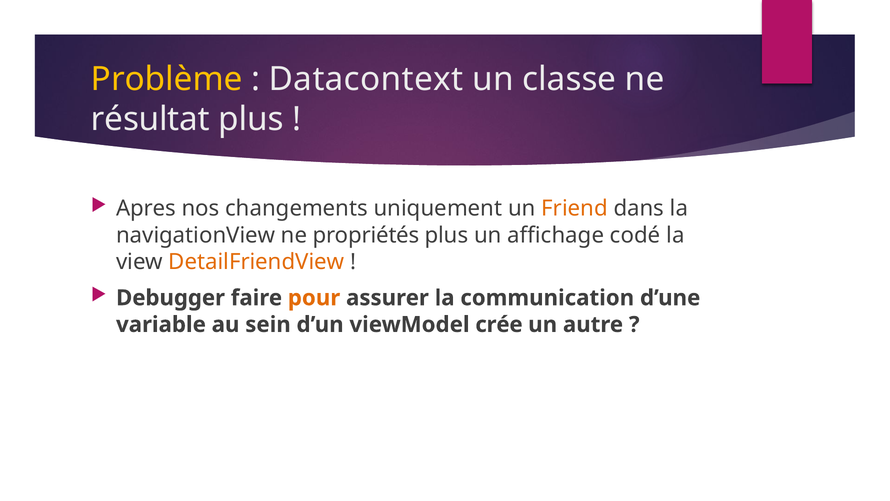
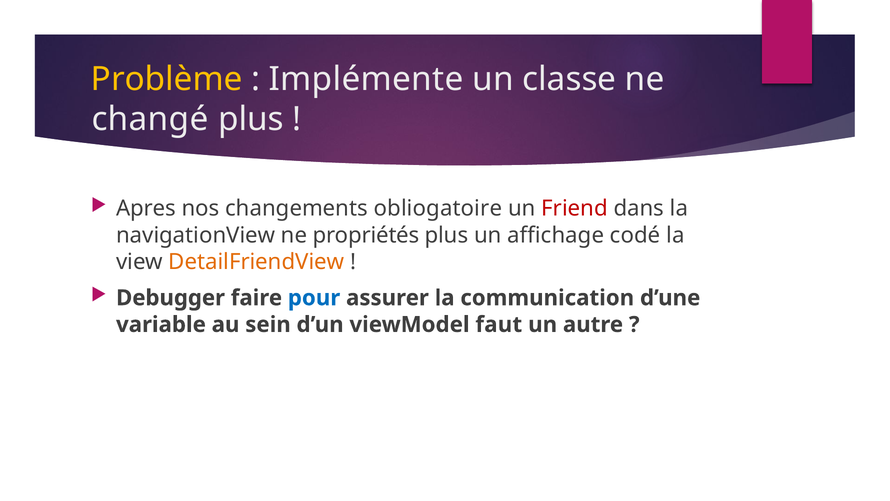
Datacontext: Datacontext -> Implémente (366, 79)
résultat: résultat -> changé (150, 119)
uniquement: uniquement -> obliogatoire (438, 208)
Friend colour: orange -> red (575, 208)
pour colour: orange -> blue (314, 298)
crée: crée -> faut (499, 324)
